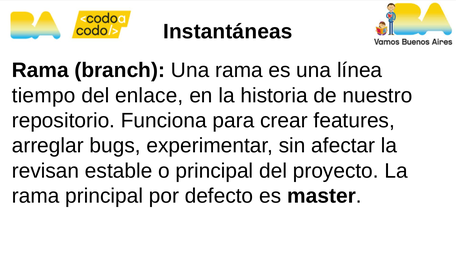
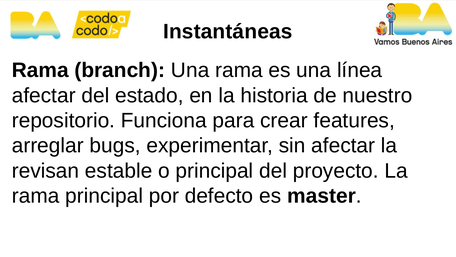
tiempo: tiempo -> afectar (44, 95)
enlace: enlace -> estado (149, 95)
